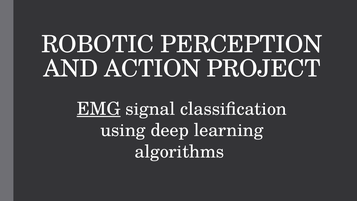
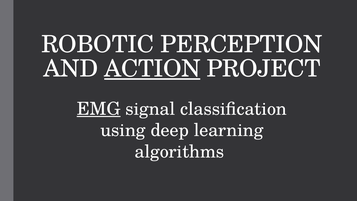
ACTION underline: none -> present (152, 69)
